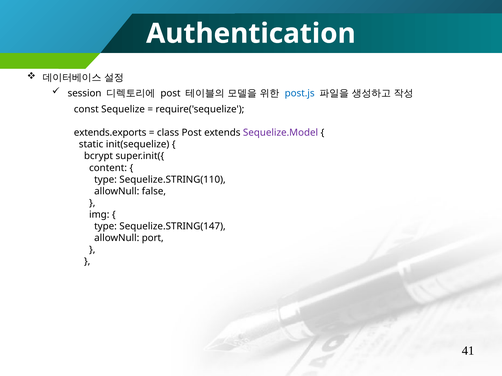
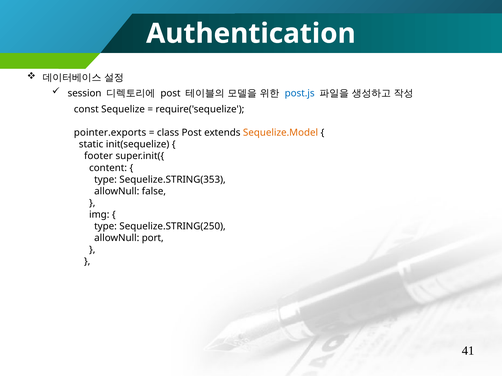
extends.exports: extends.exports -> pointer.exports (110, 133)
Sequelize.Model colour: purple -> orange (281, 133)
bcrypt: bcrypt -> footer (98, 156)
Sequelize.STRING(110: Sequelize.STRING(110 -> Sequelize.STRING(353 (173, 180)
Sequelize.STRING(147: Sequelize.STRING(147 -> Sequelize.STRING(250 (173, 227)
